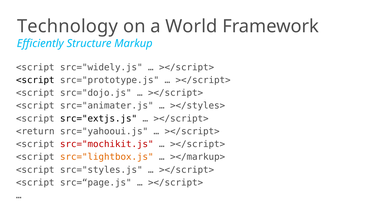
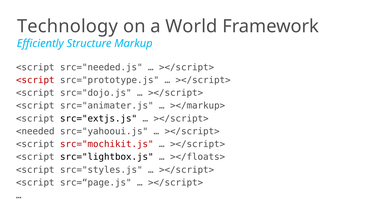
src="widely.js: src="widely.js -> src="needed.js (101, 67)
<script colour: black -> red (35, 80)
></styles>: ></styles> -> ></markup> (198, 106)
<return: <return -> <needed (35, 131)
src="lightbox.js colour: orange -> black (107, 157)
></markup>: ></markup> -> ></floats> (198, 157)
